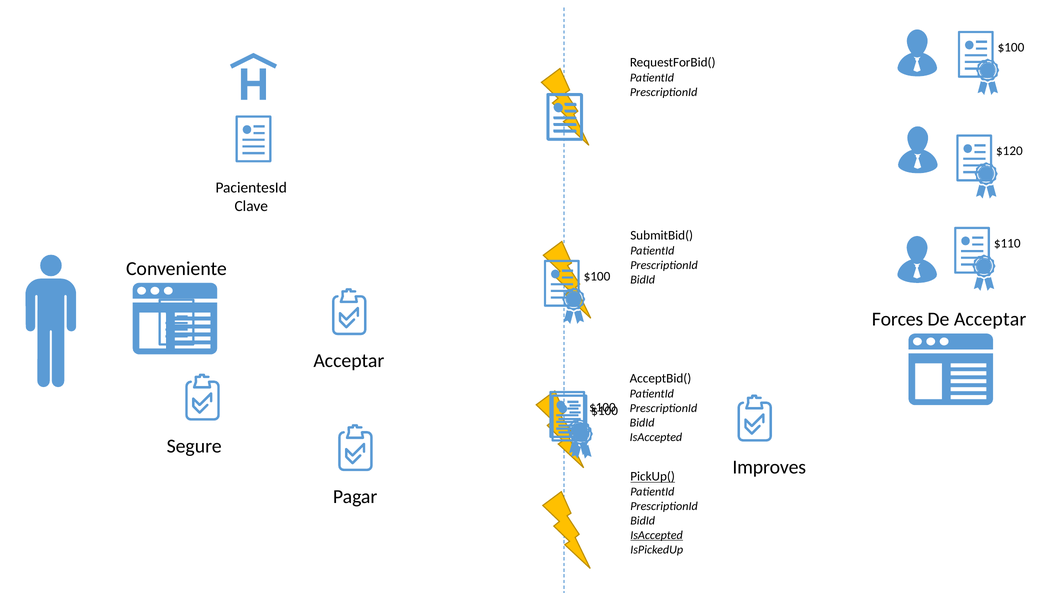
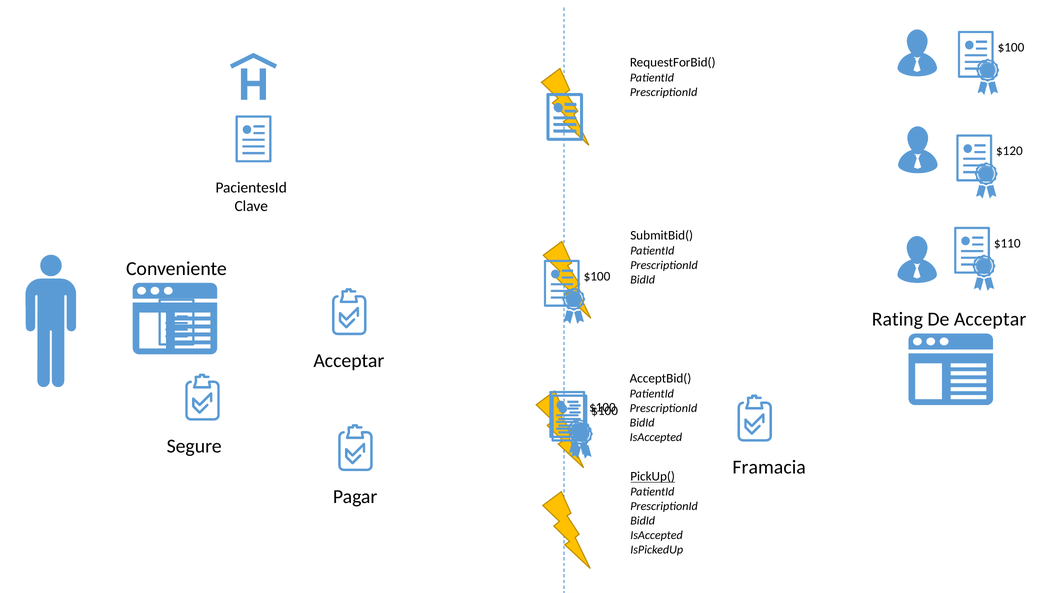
Forces: Forces -> Rating (897, 320)
Improves: Improves -> Framacia (769, 468)
IsAccepted underline: present -> none (657, 536)
